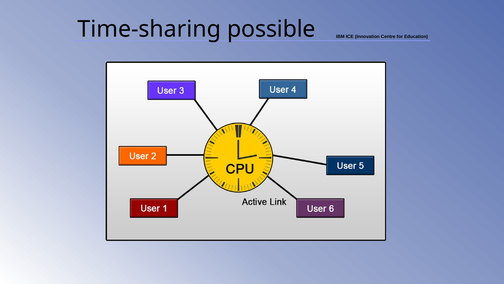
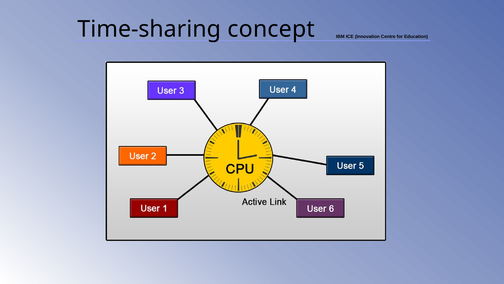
possible: possible -> concept (271, 29)
